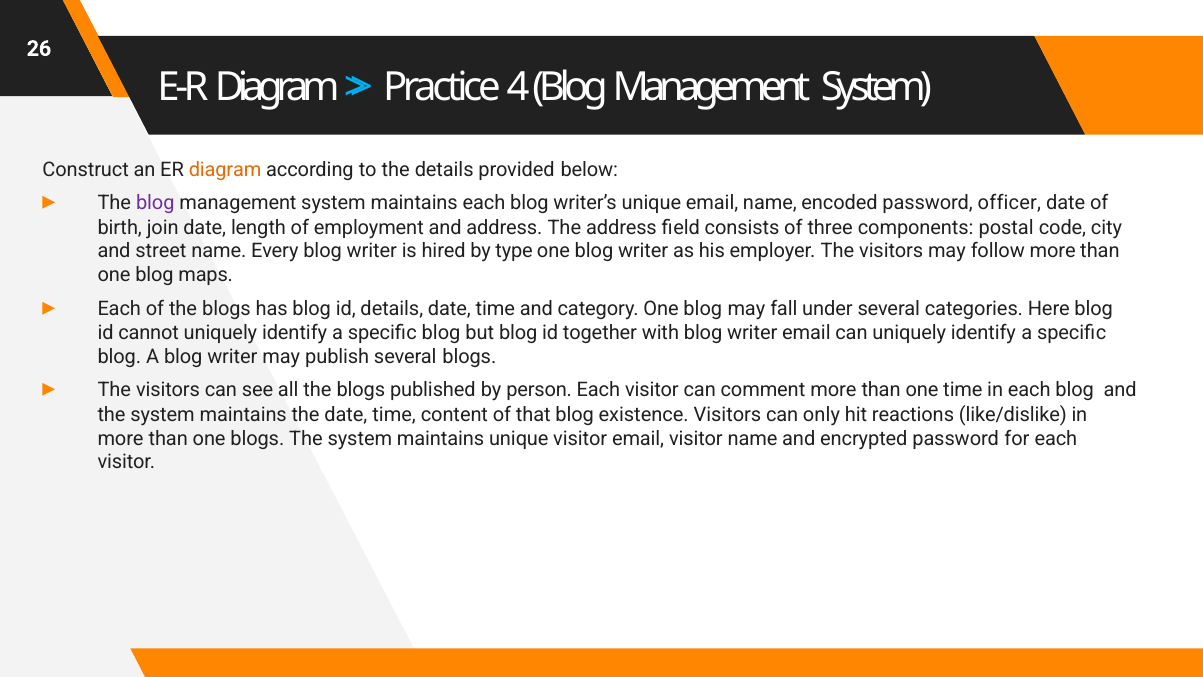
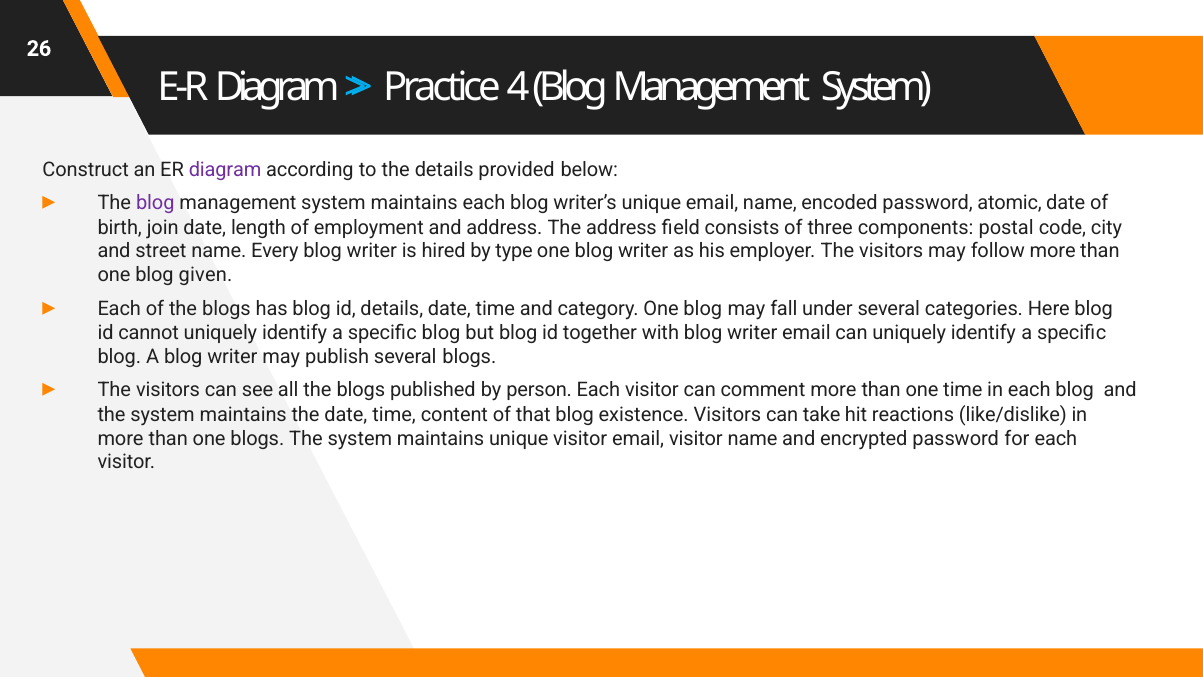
diagram colour: orange -> purple (225, 169)
officer: officer -> atomic (1010, 202)
maps: maps -> given (205, 275)
only: only -> take (822, 415)
